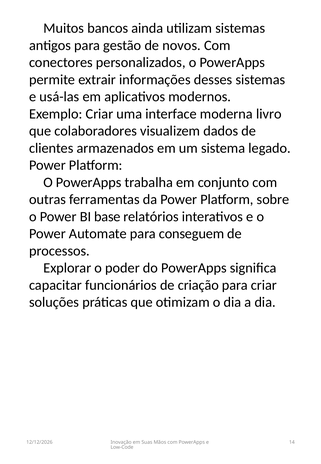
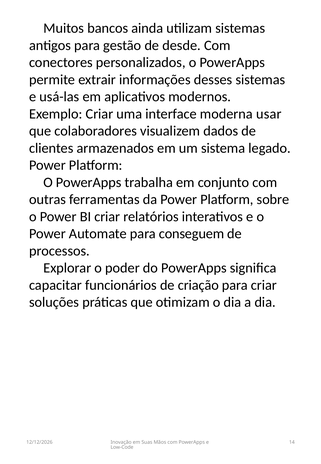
novos: novos -> desde (182, 45)
livro: livro -> usar (269, 114)
BI base: base -> criar (107, 216)
